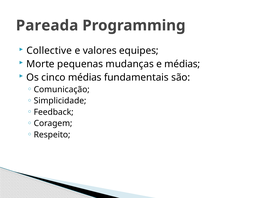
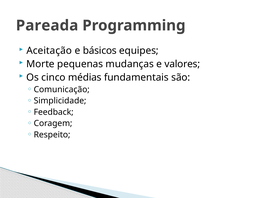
Collective: Collective -> Aceitação (49, 51)
valores: valores -> básicos (100, 51)
e médias: médias -> valores (182, 64)
